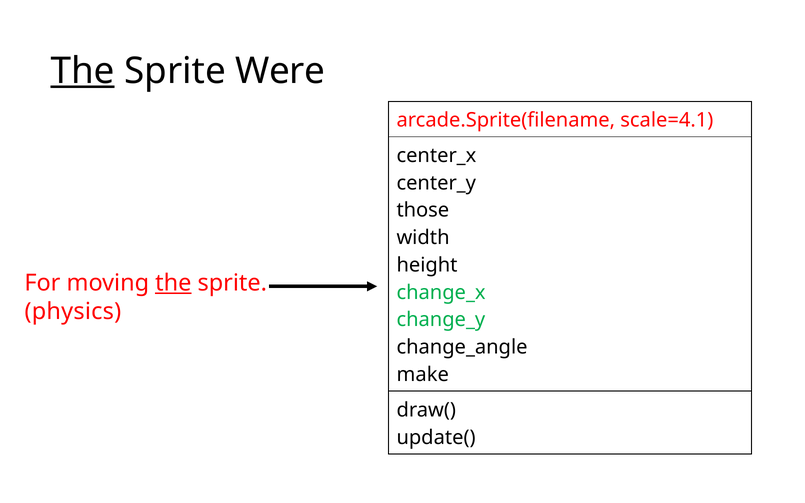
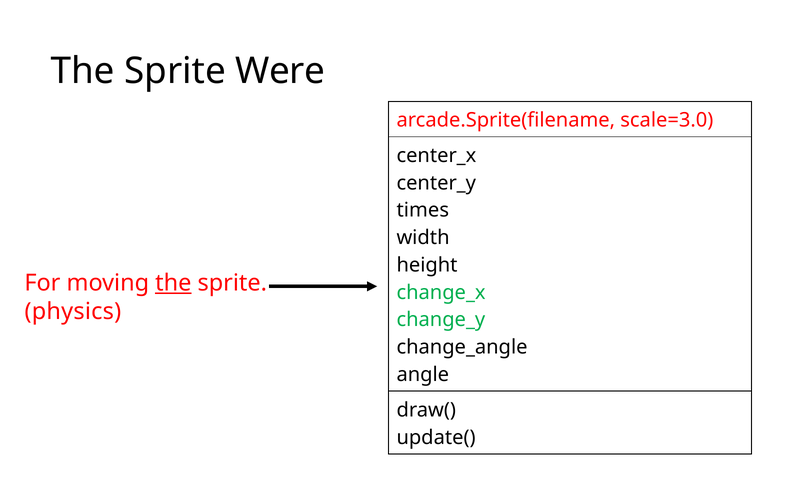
The underline: present -> none (83, 71)
scale=4.1: scale=4.1 -> scale=3.0 (667, 120)
those: those -> times (423, 210)
make: make -> angle (423, 375)
